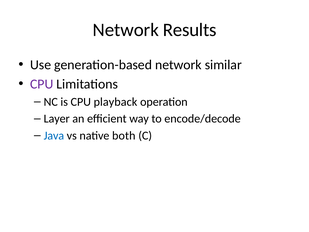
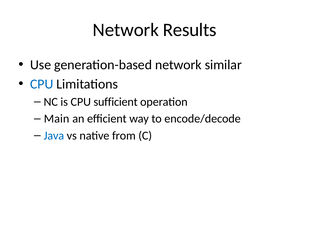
CPU colour: purple -> blue (42, 84)
playback: playback -> sufficient (116, 102)
Layer: Layer -> Main (57, 119)
both: both -> from (124, 135)
